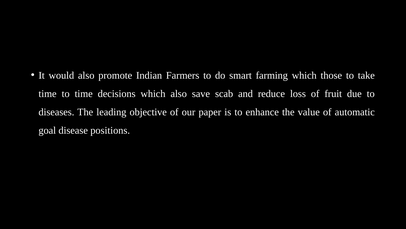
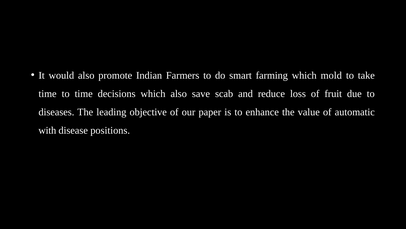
those: those -> mold (331, 75)
goal: goal -> with (47, 130)
